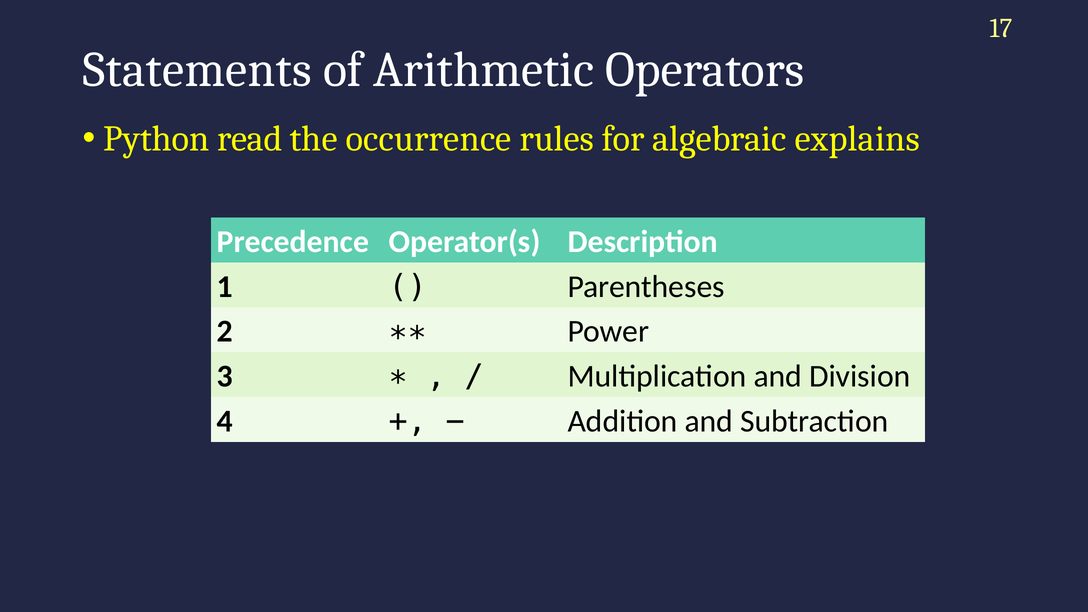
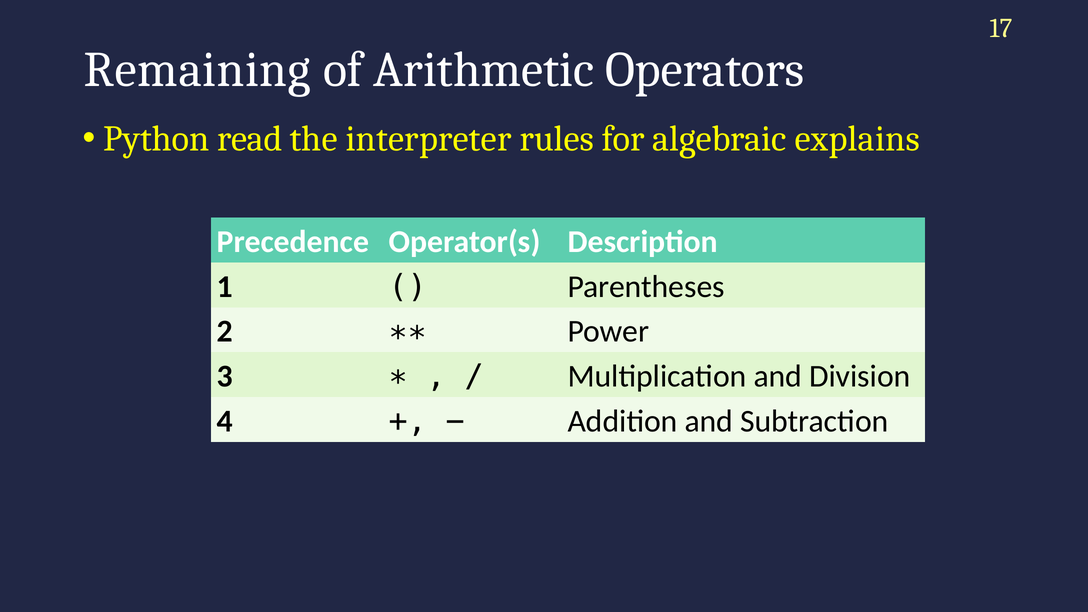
Statements: Statements -> Remaining (197, 70)
occurrence: occurrence -> interpreter (429, 139)
